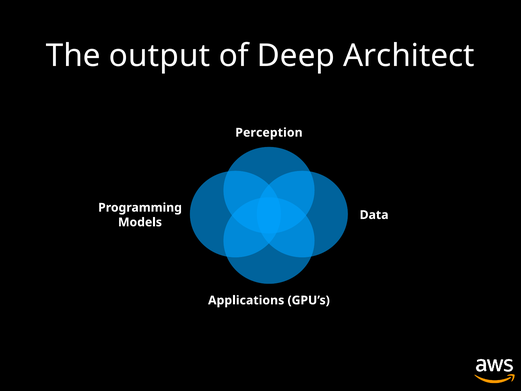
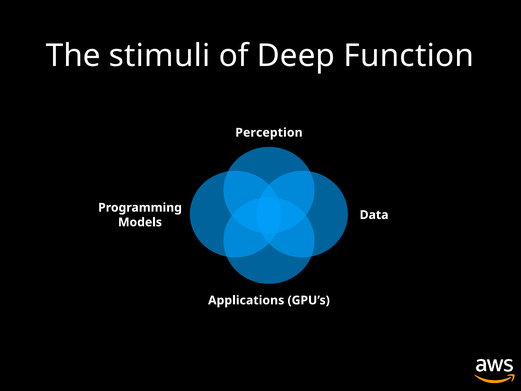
output: output -> stimuli (160, 56)
Architect: Architect -> Function (409, 56)
